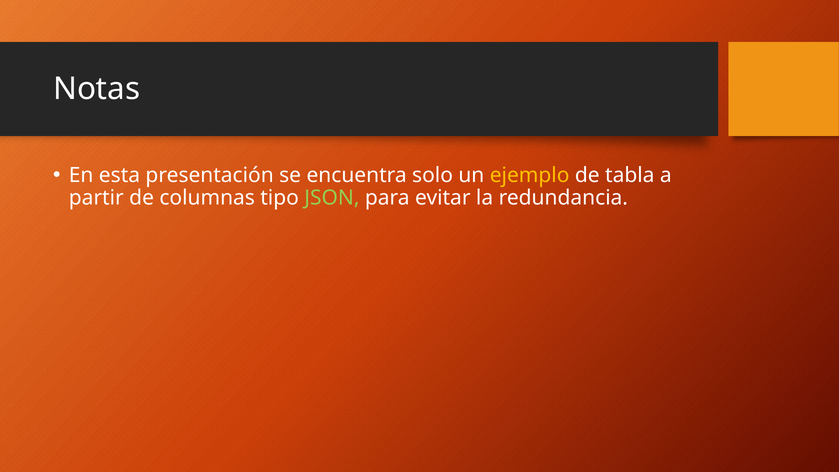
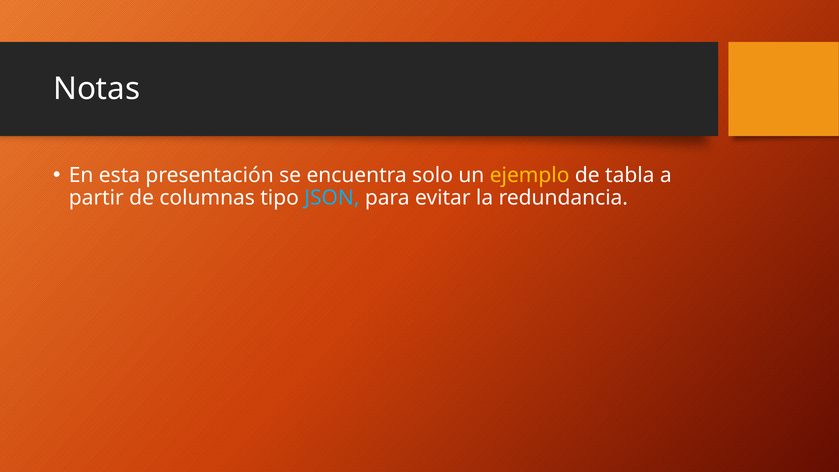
JSON colour: light green -> light blue (332, 198)
